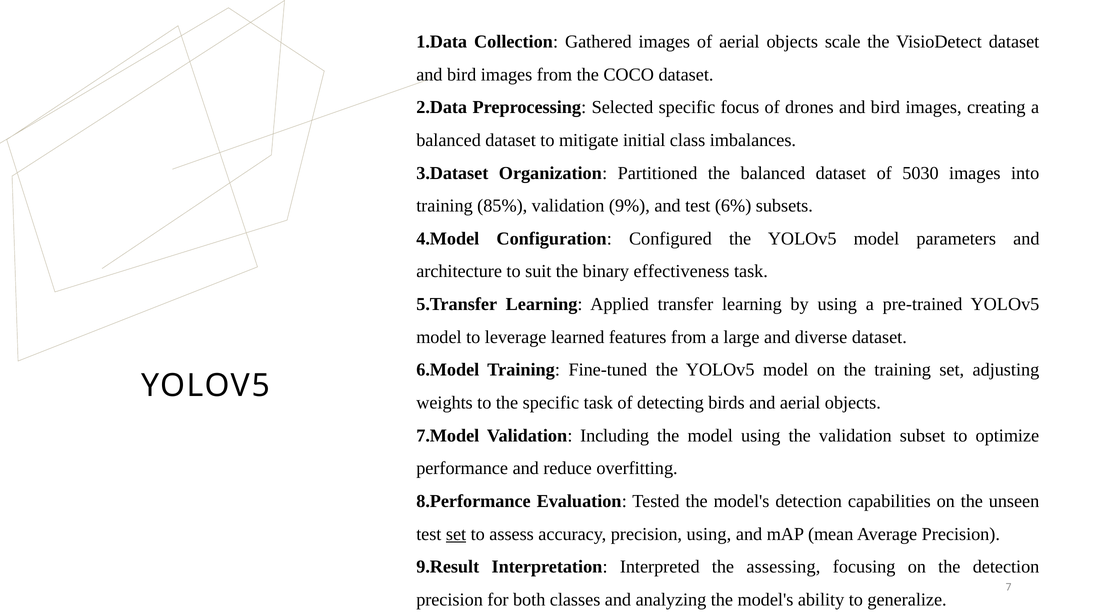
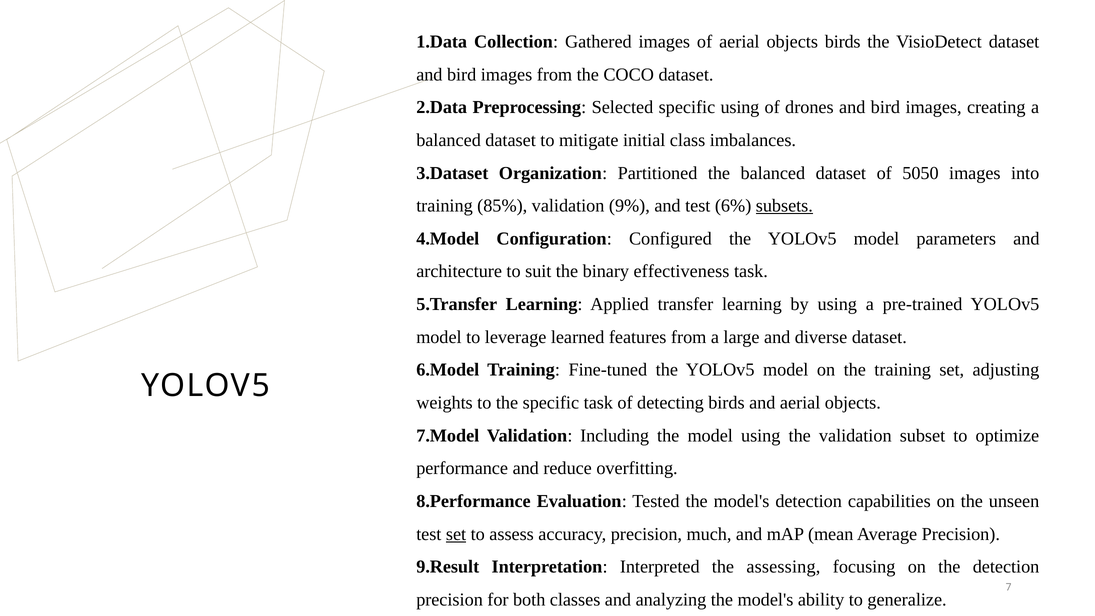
objects scale: scale -> birds (843, 42)
specific focus: focus -> using (740, 107)
5030: 5030 -> 5050 (920, 173)
subsets underline: none -> present (784, 206)
precision using: using -> much (709, 534)
